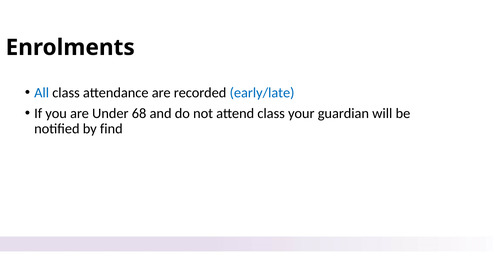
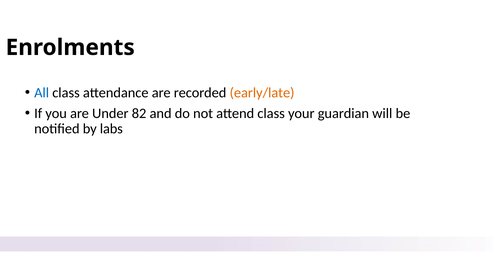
early/late colour: blue -> orange (262, 93)
68: 68 -> 82 (139, 114)
find: find -> labs (111, 129)
